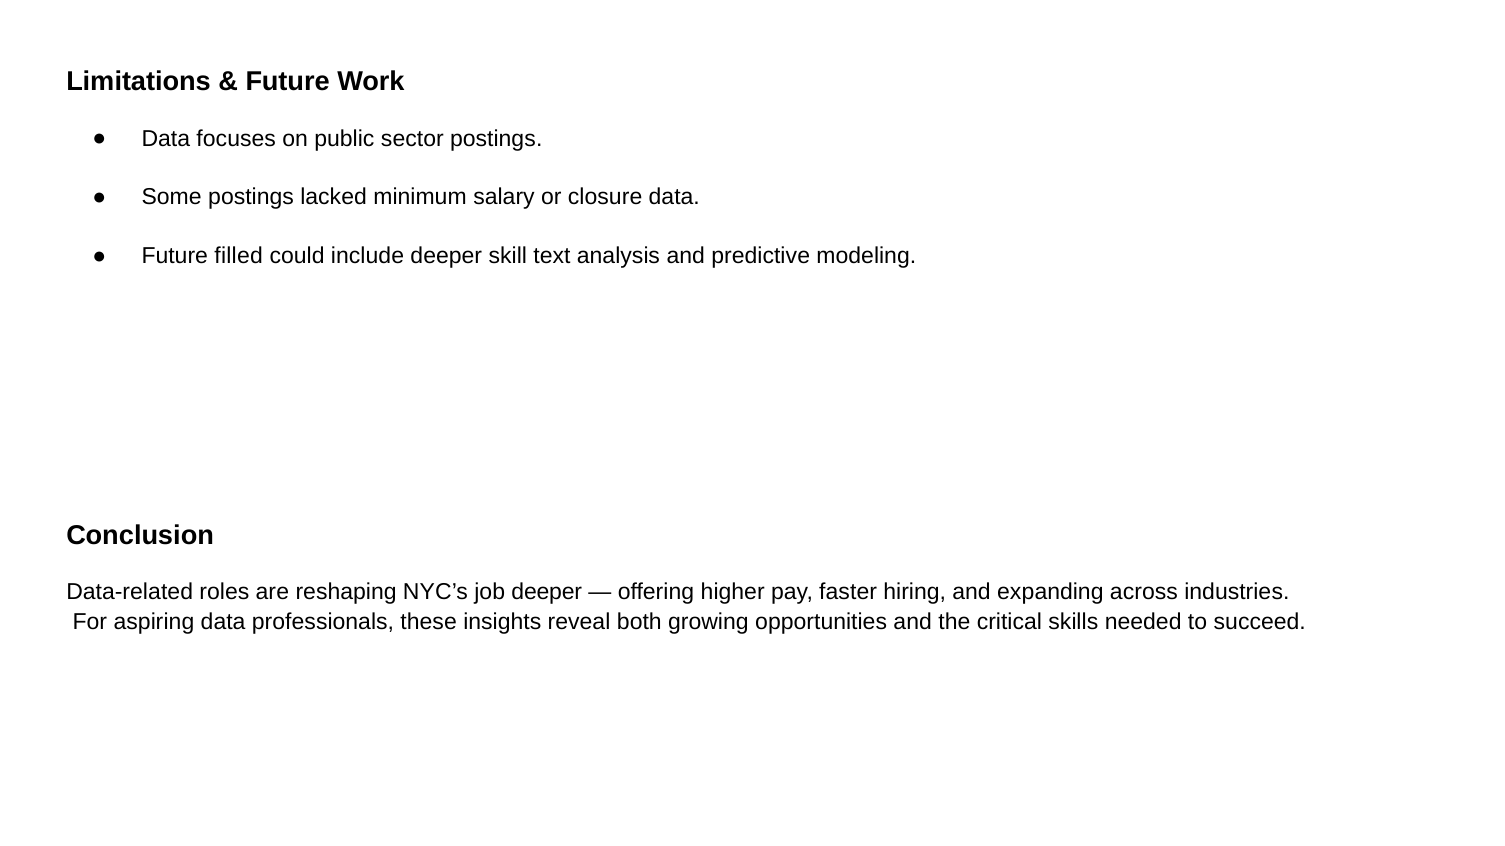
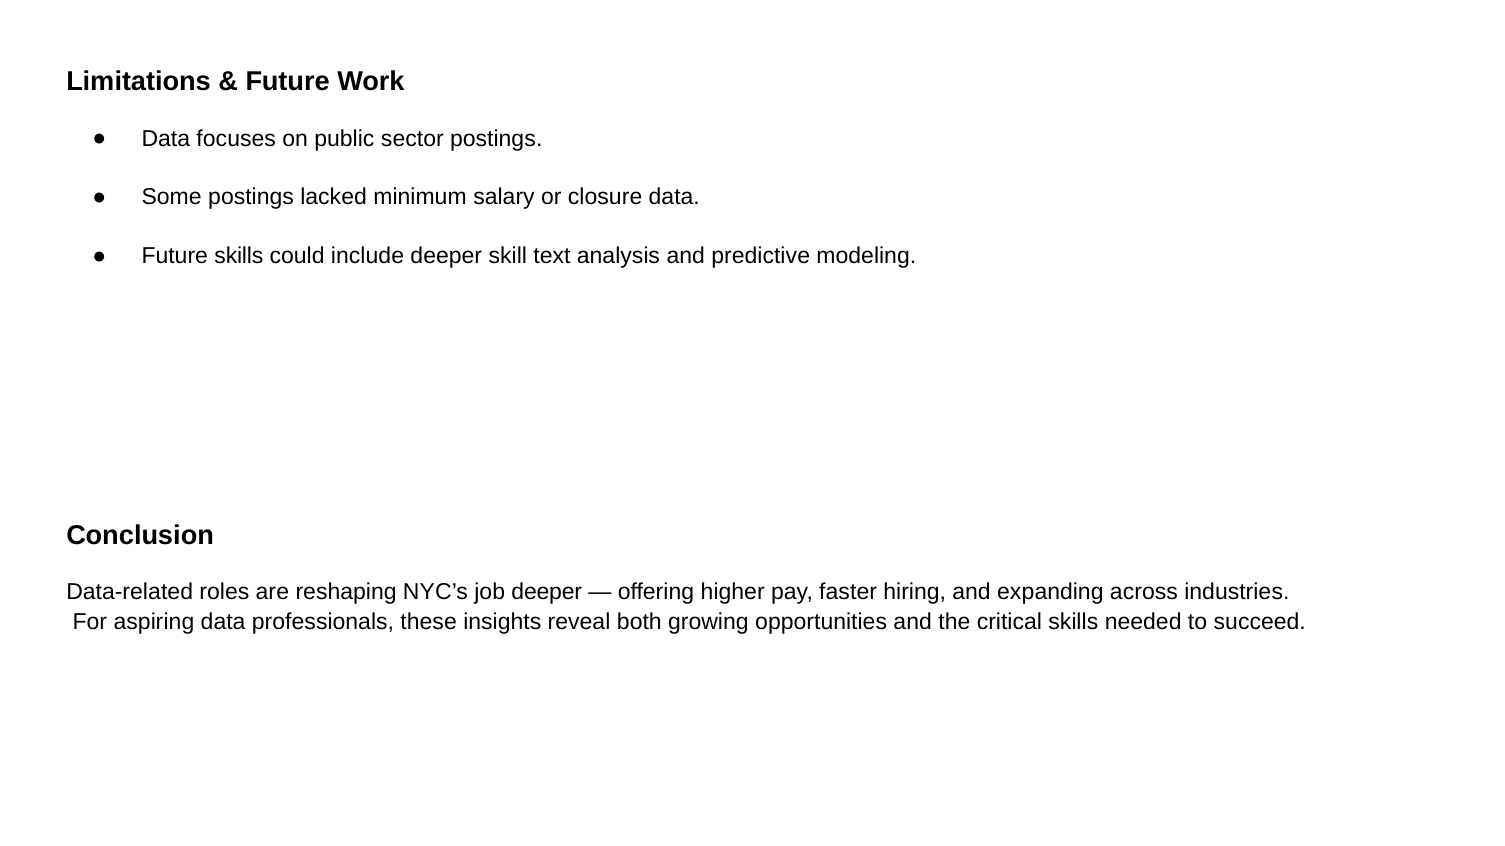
Future filled: filled -> skills (239, 256)
